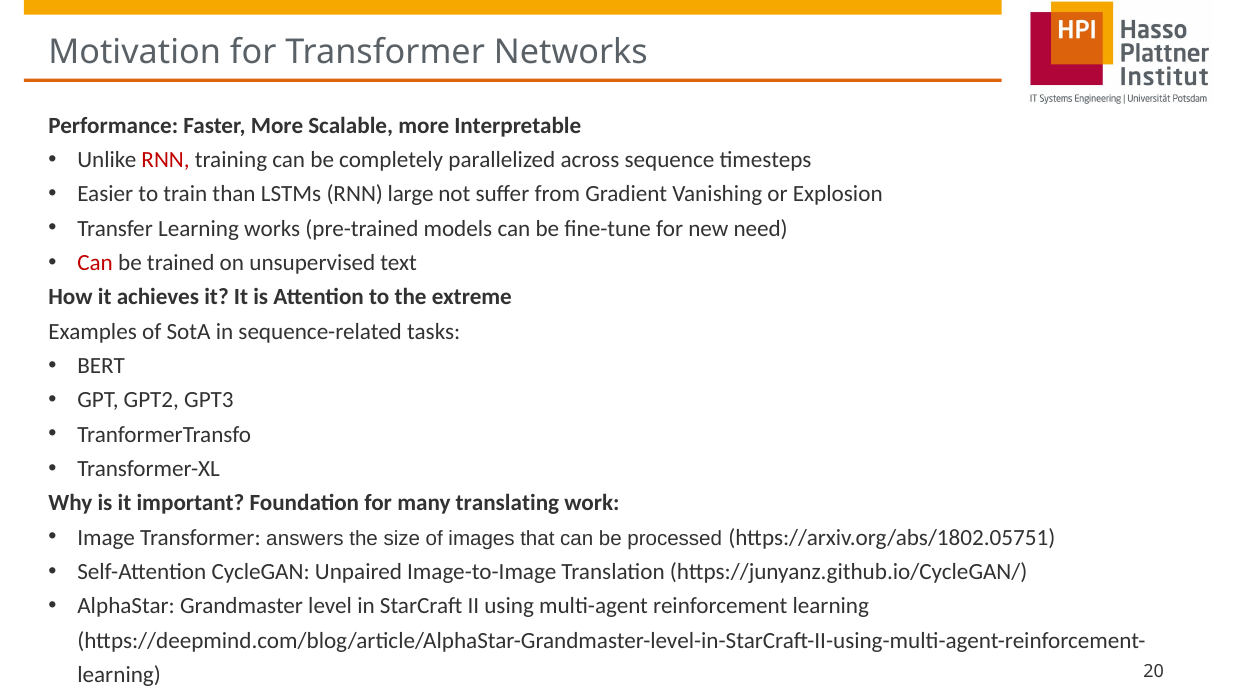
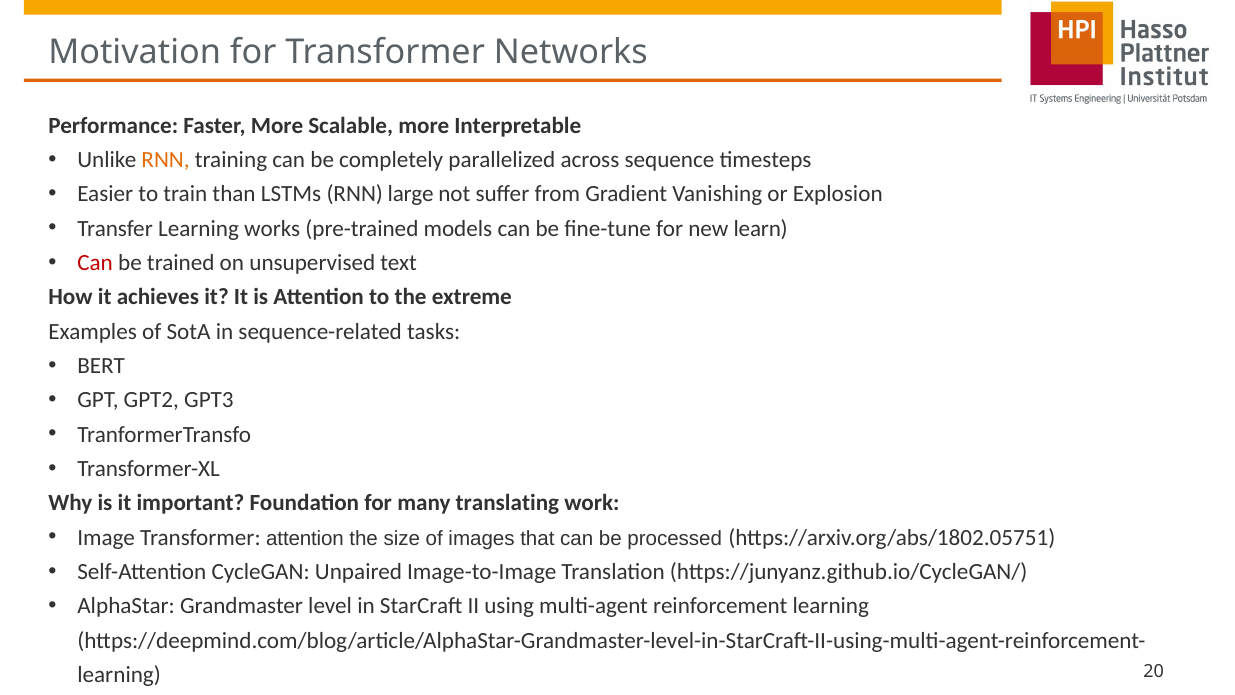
RNN colour: red -> orange (166, 160)
need: need -> learn (761, 228)
Transformer answers: answers -> attention (305, 538)
